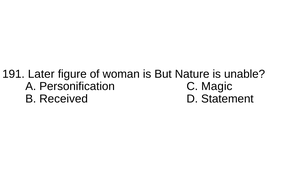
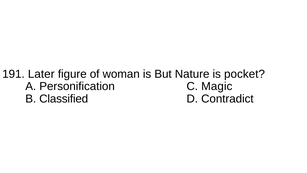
unable: unable -> pocket (245, 74)
Received: Received -> Classified (64, 99)
Statement: Statement -> Contradict (227, 99)
